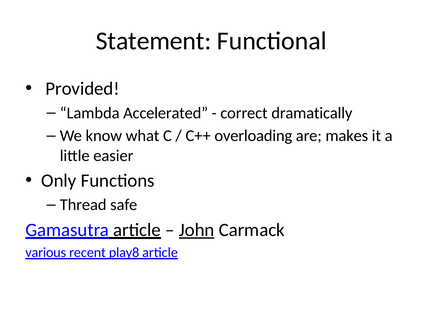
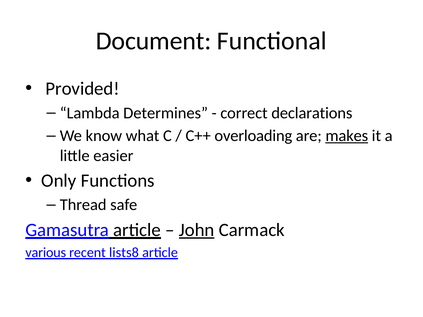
Statement: Statement -> Document (154, 41)
Accelerated: Accelerated -> Determines (166, 113)
dramatically: dramatically -> declarations (312, 113)
makes underline: none -> present (347, 136)
play8: play8 -> lists8 (124, 253)
